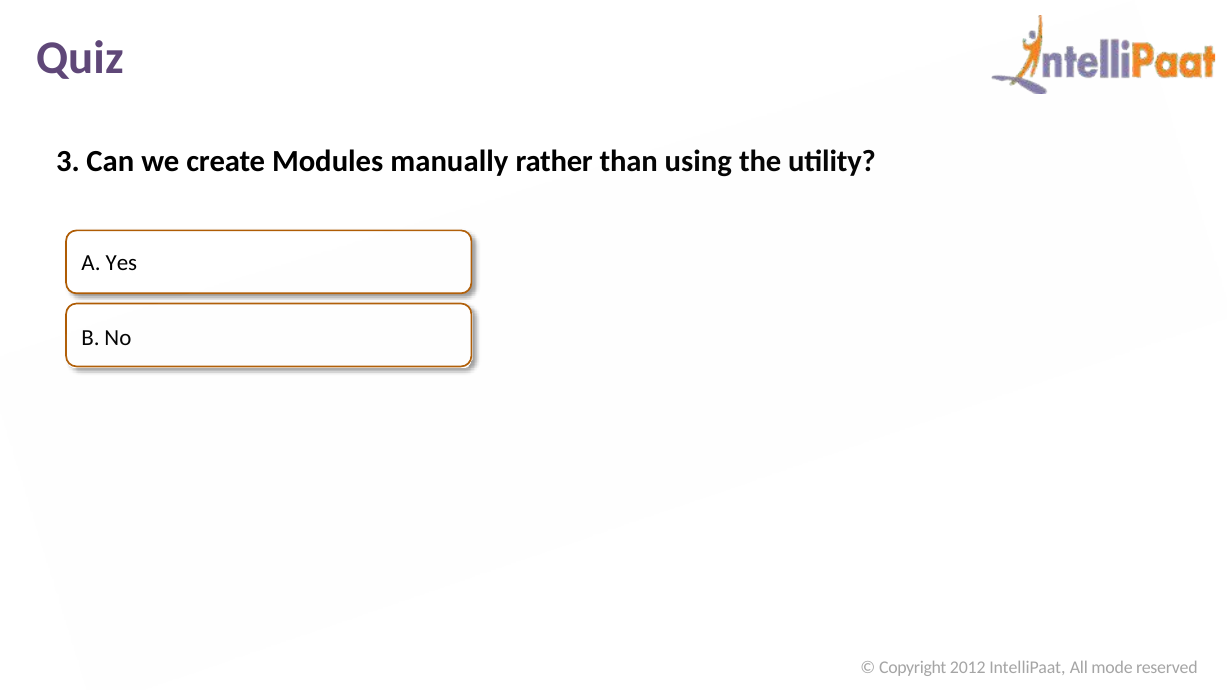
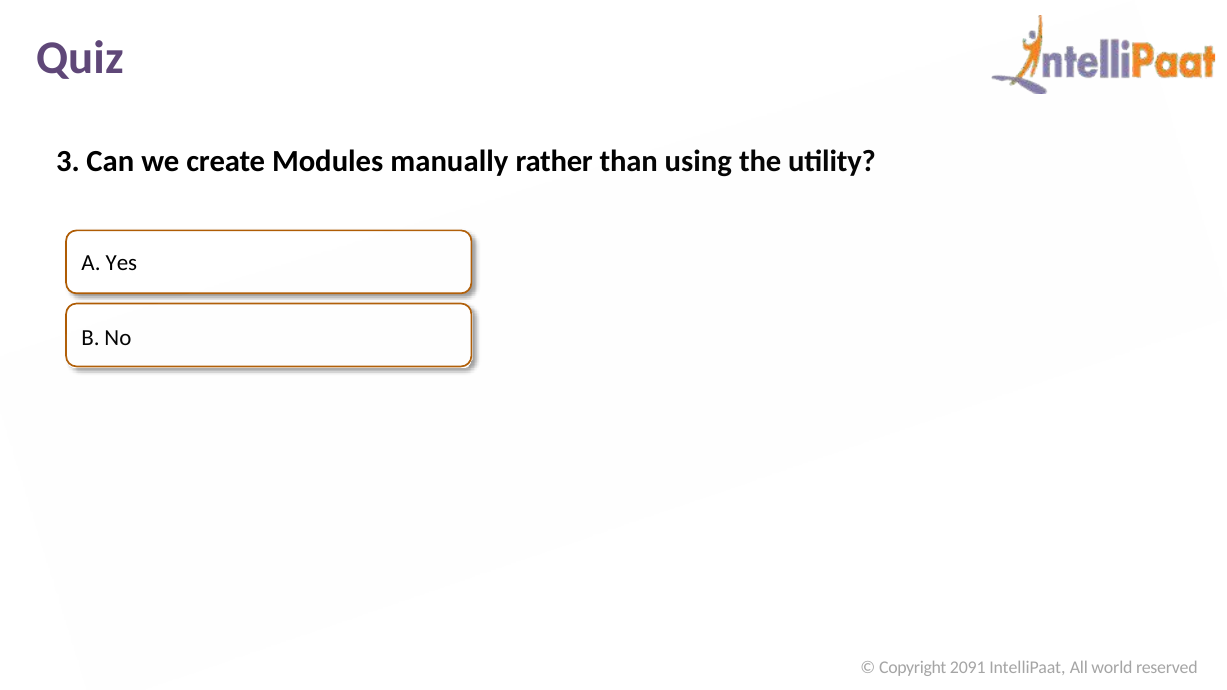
2012: 2012 -> 2091 (968, 668)
mode: mode -> world (1112, 668)
